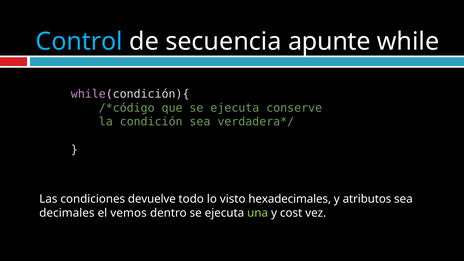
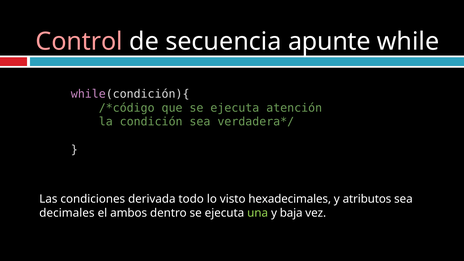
Control colour: light blue -> pink (79, 41)
conserve: conserve -> atención (294, 108)
devuelve: devuelve -> derivada (152, 199)
vemos: vemos -> ambos (129, 213)
cost: cost -> baja (291, 213)
